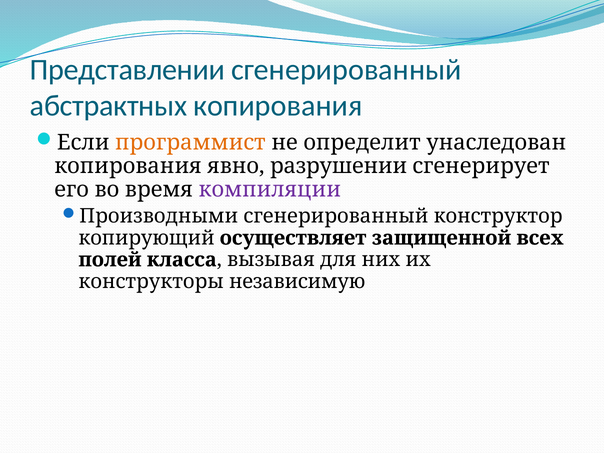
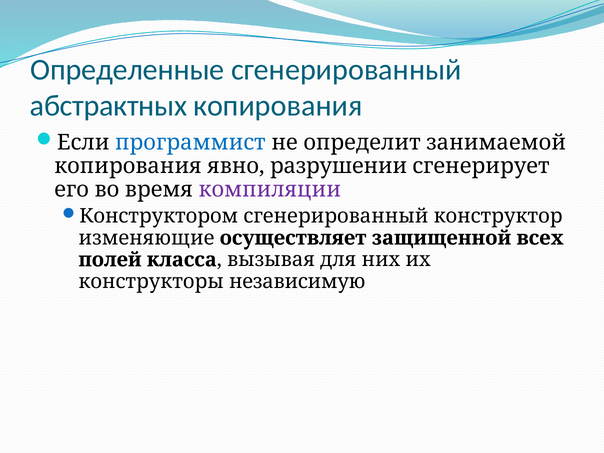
Представлении: Представлении -> Определенные (127, 70)
программист colour: orange -> blue (190, 142)
унаследован: унаследован -> занимаемой (496, 142)
Производными: Производными -> Конструктором (159, 216)
копирующий: копирующий -> изменяющие (146, 238)
